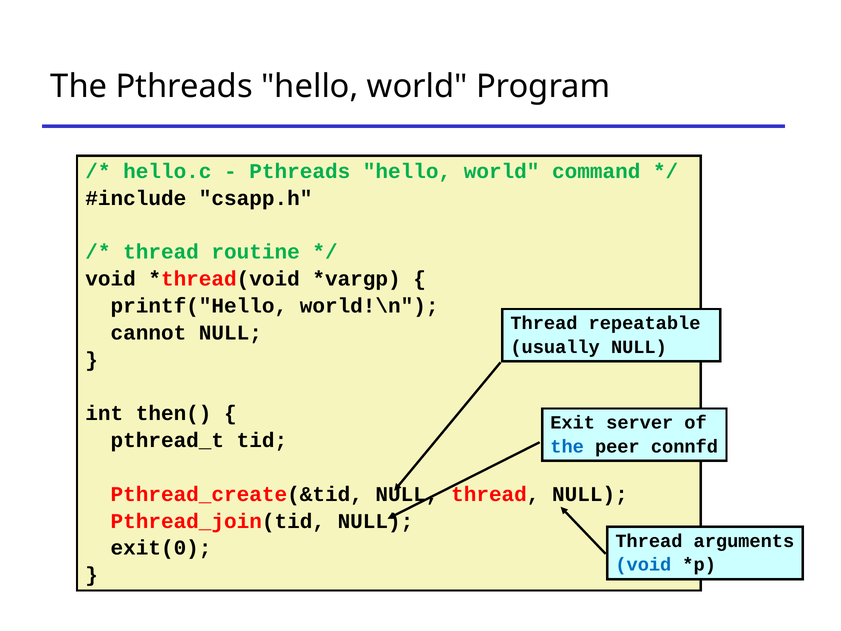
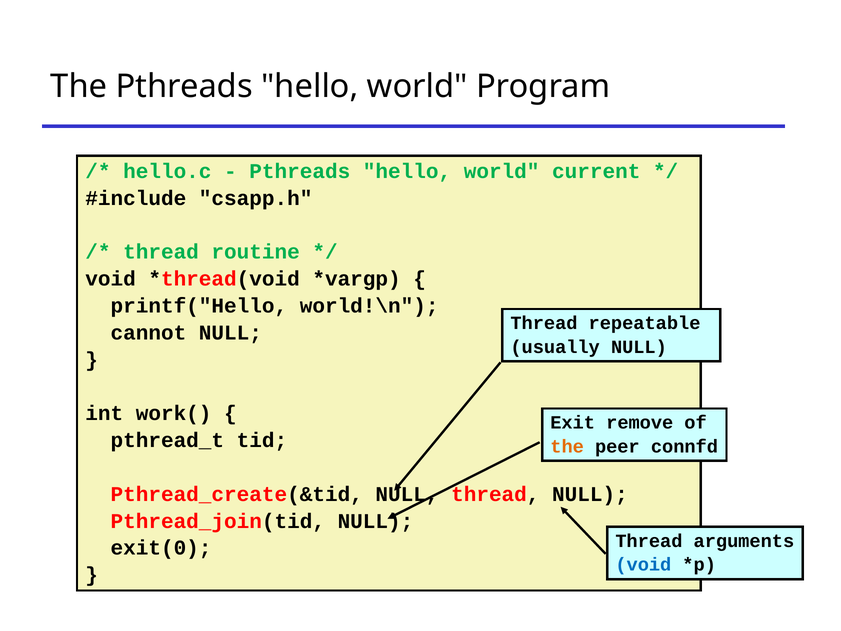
command: command -> current (596, 171)
then(: then( -> work( (174, 413)
server: server -> remove (640, 422)
the colour: blue -> orange (567, 446)
